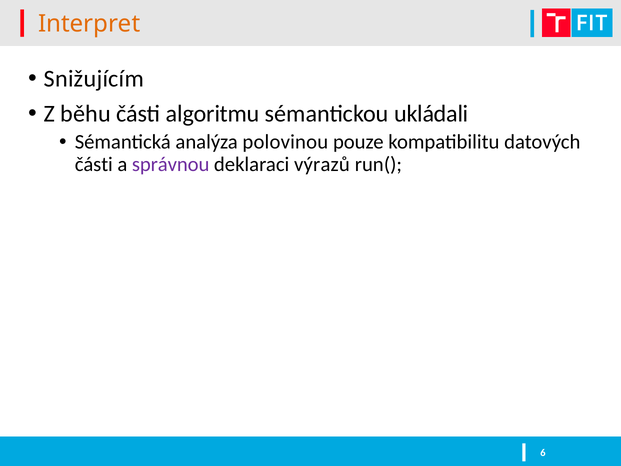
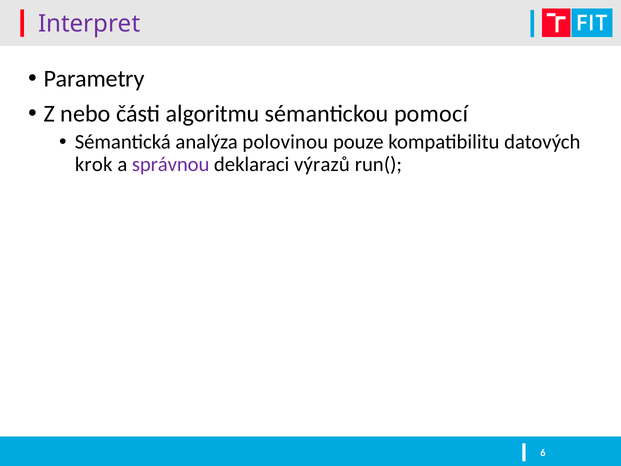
Interpret colour: orange -> purple (89, 24)
Snižujícím: Snižujícím -> Parametry (94, 79)
běhu: běhu -> nebo (86, 114)
ukládali: ukládali -> pomocí (431, 114)
části: části -> krok (94, 164)
